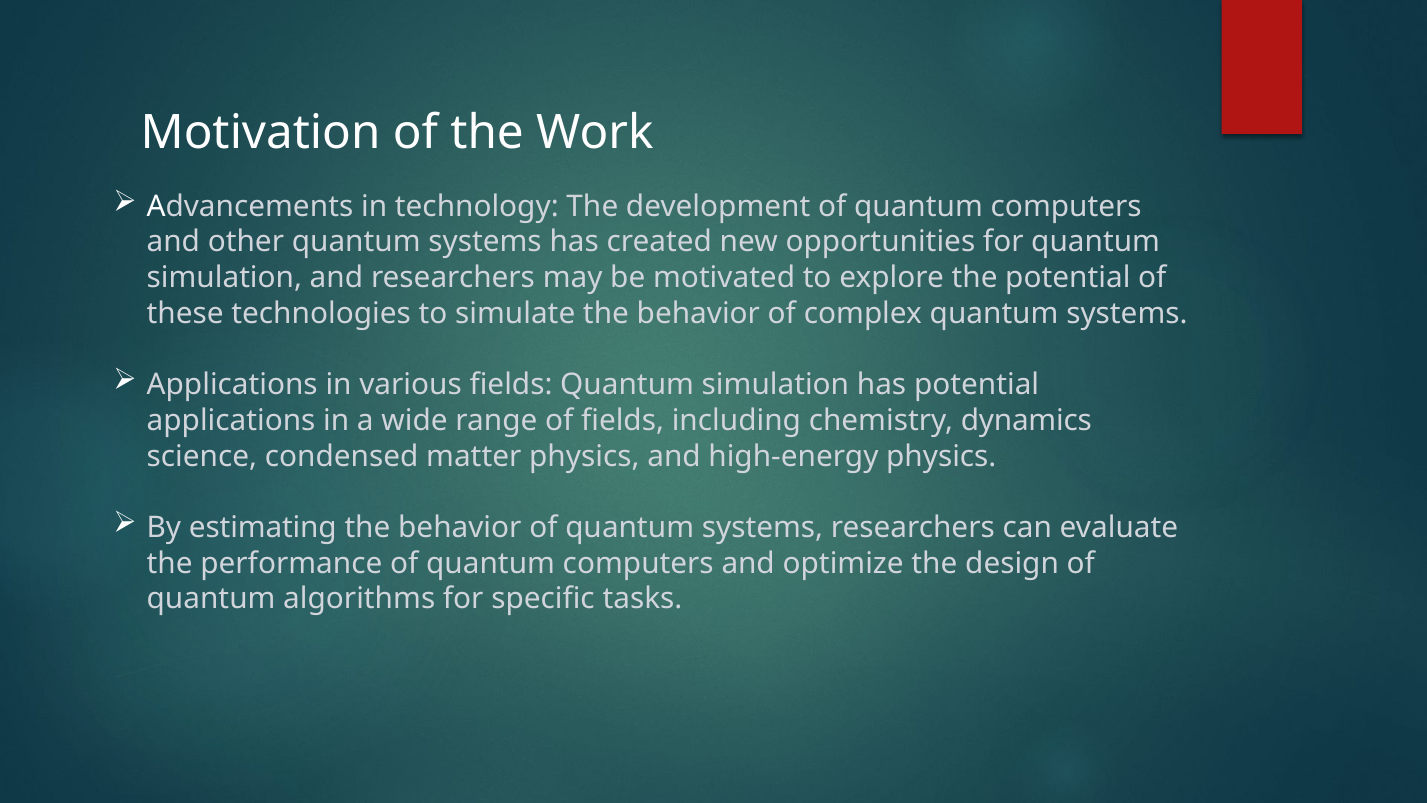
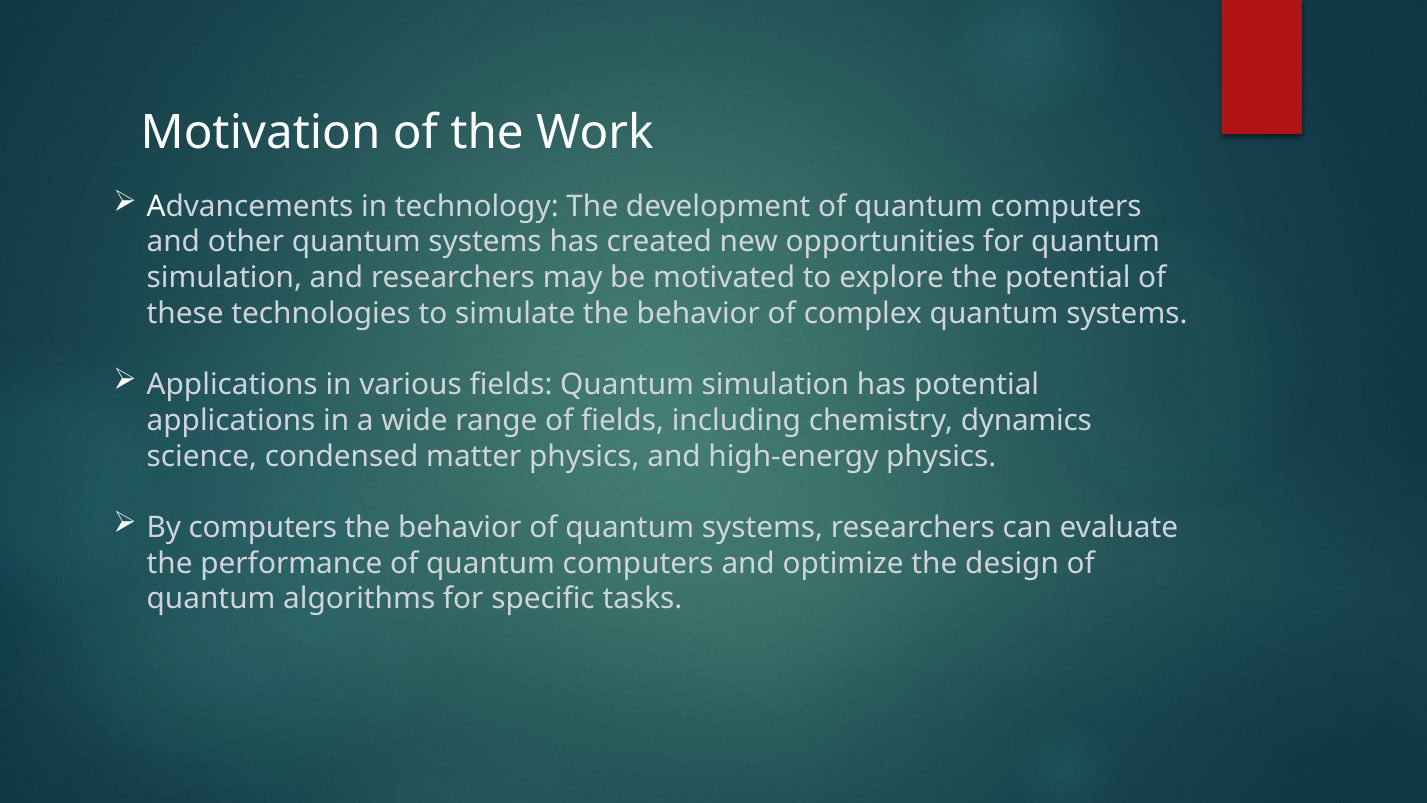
By estimating: estimating -> computers (263, 527)
